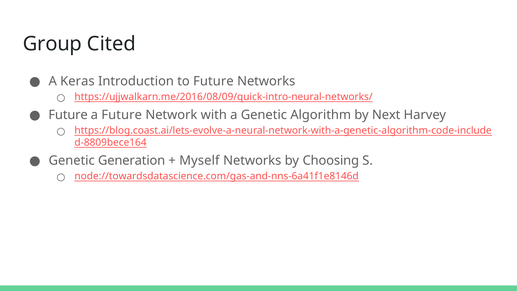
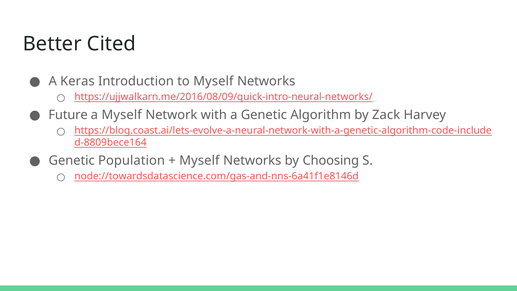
Group: Group -> Better (52, 44)
to Future: Future -> Myself (213, 81)
a Future: Future -> Myself (122, 115)
Next: Next -> Zack (386, 115)
Generation: Generation -> Population (132, 161)
